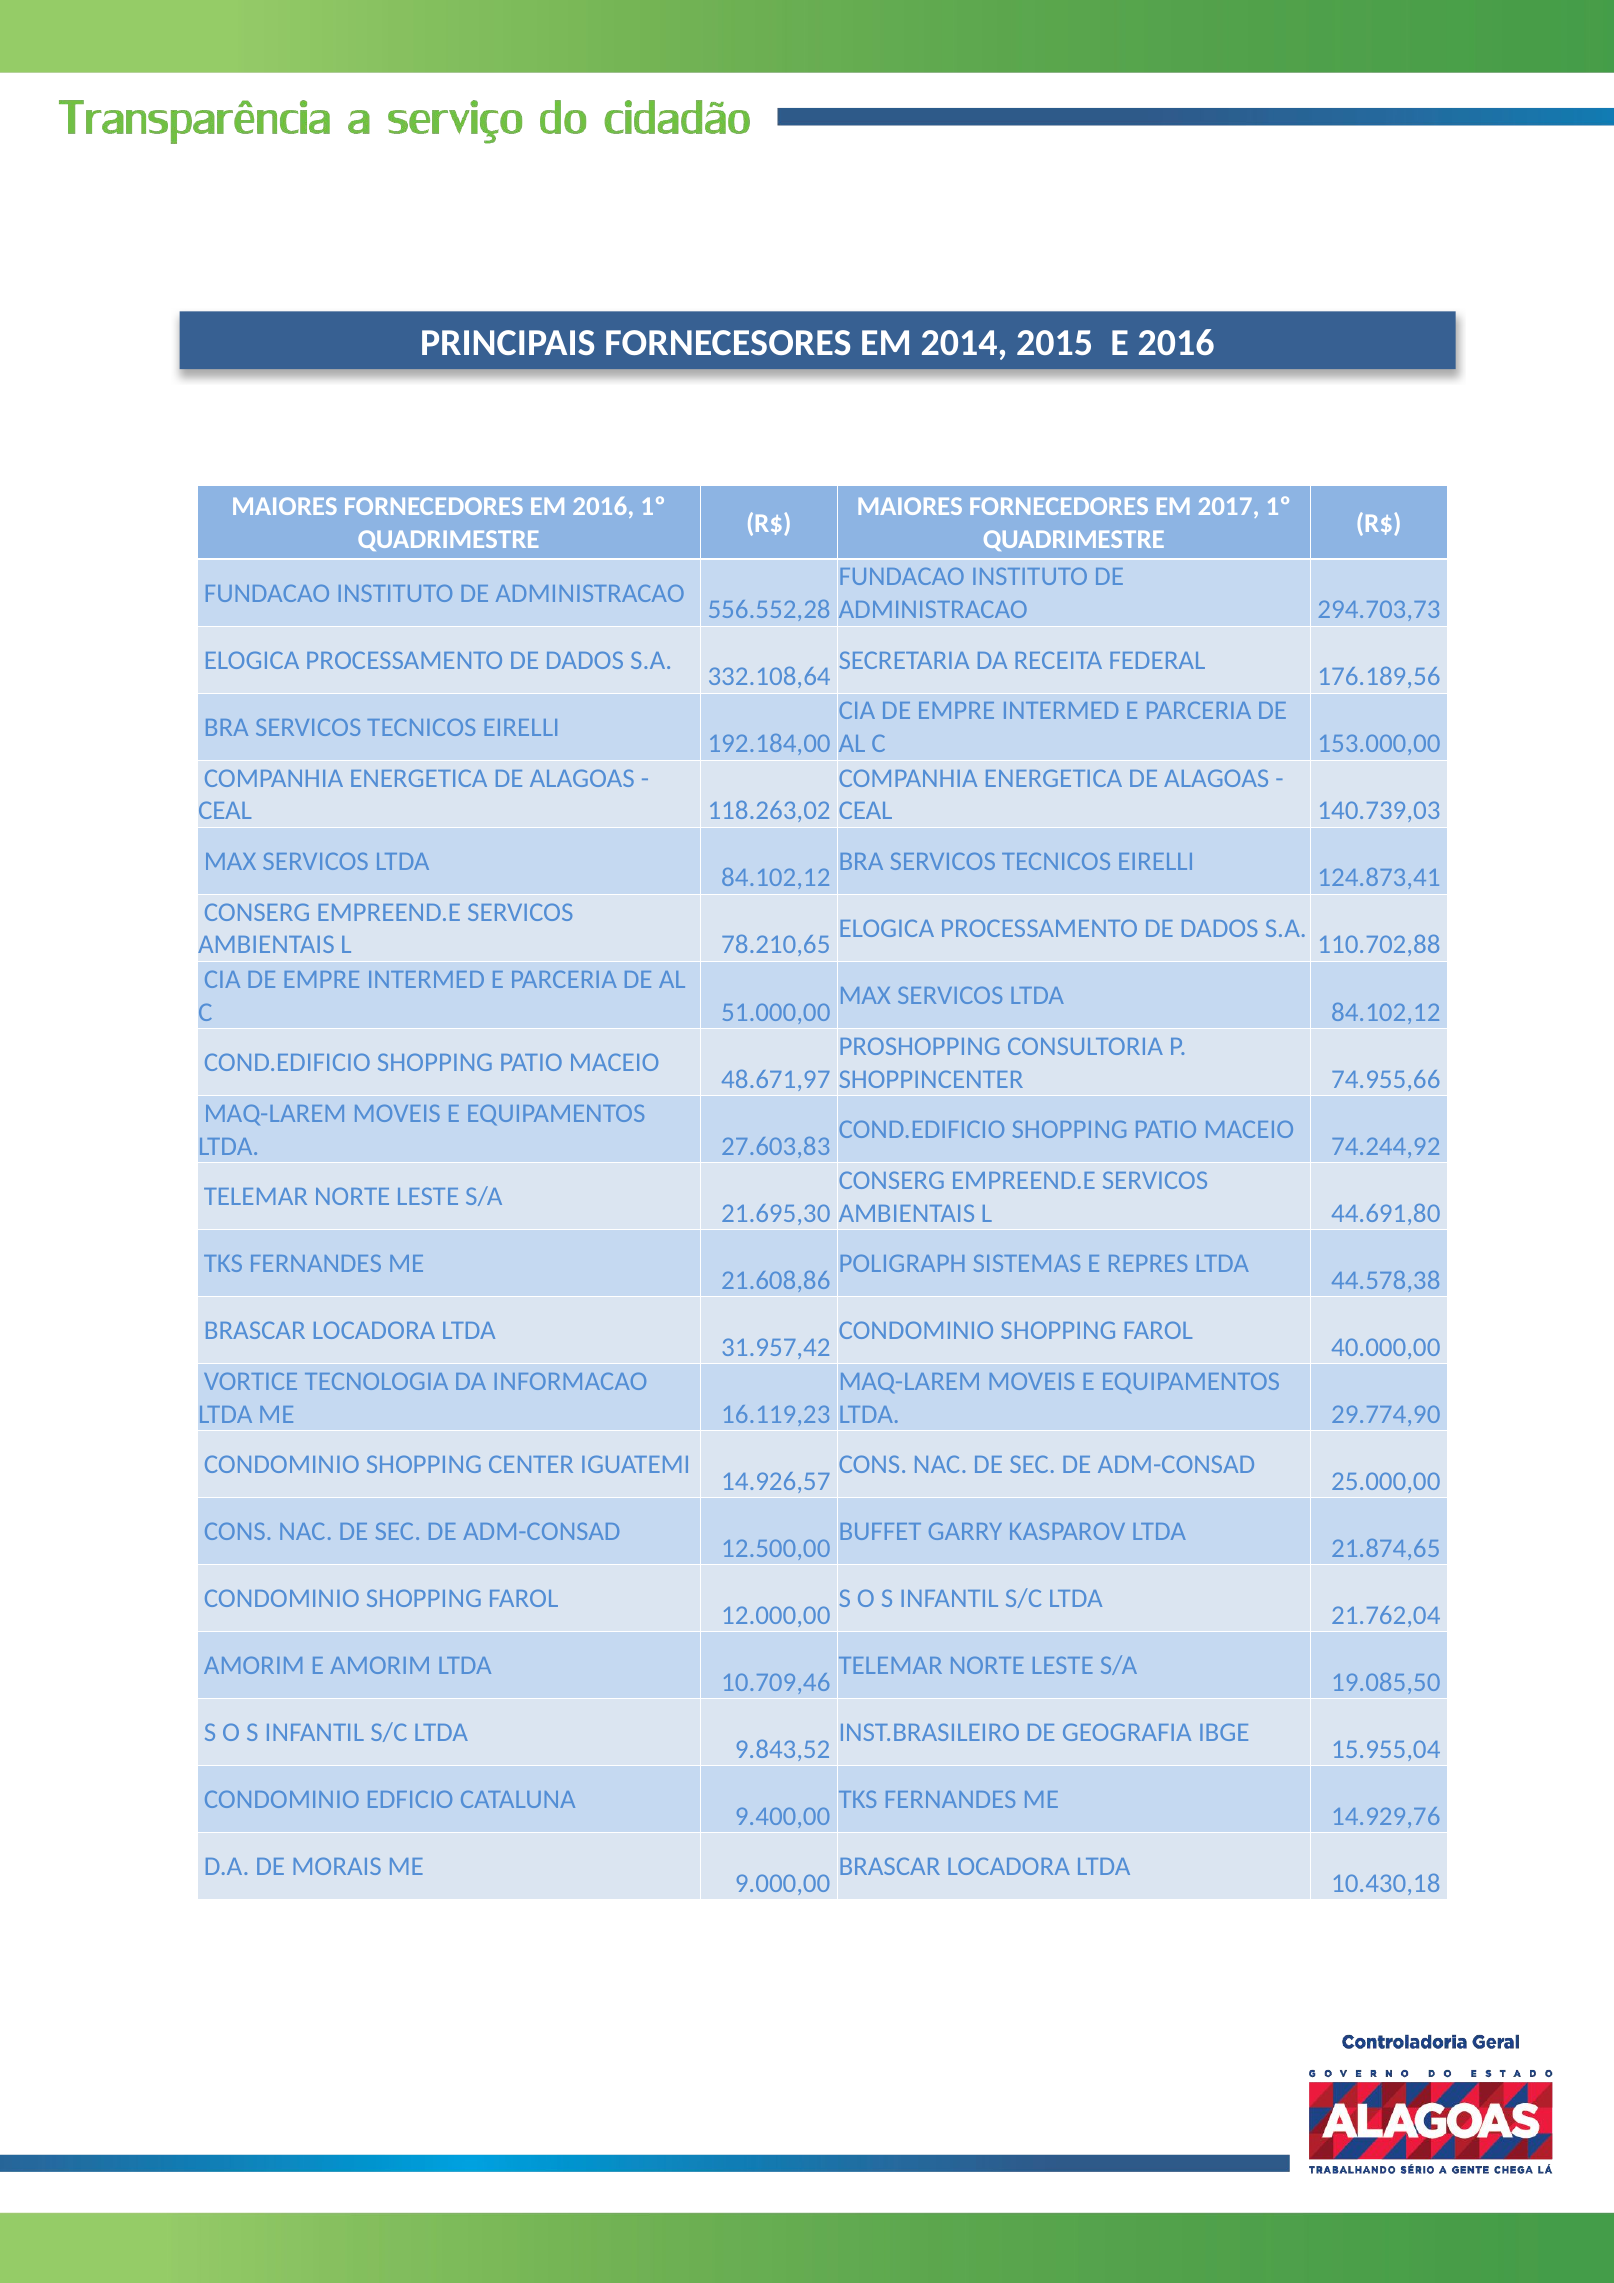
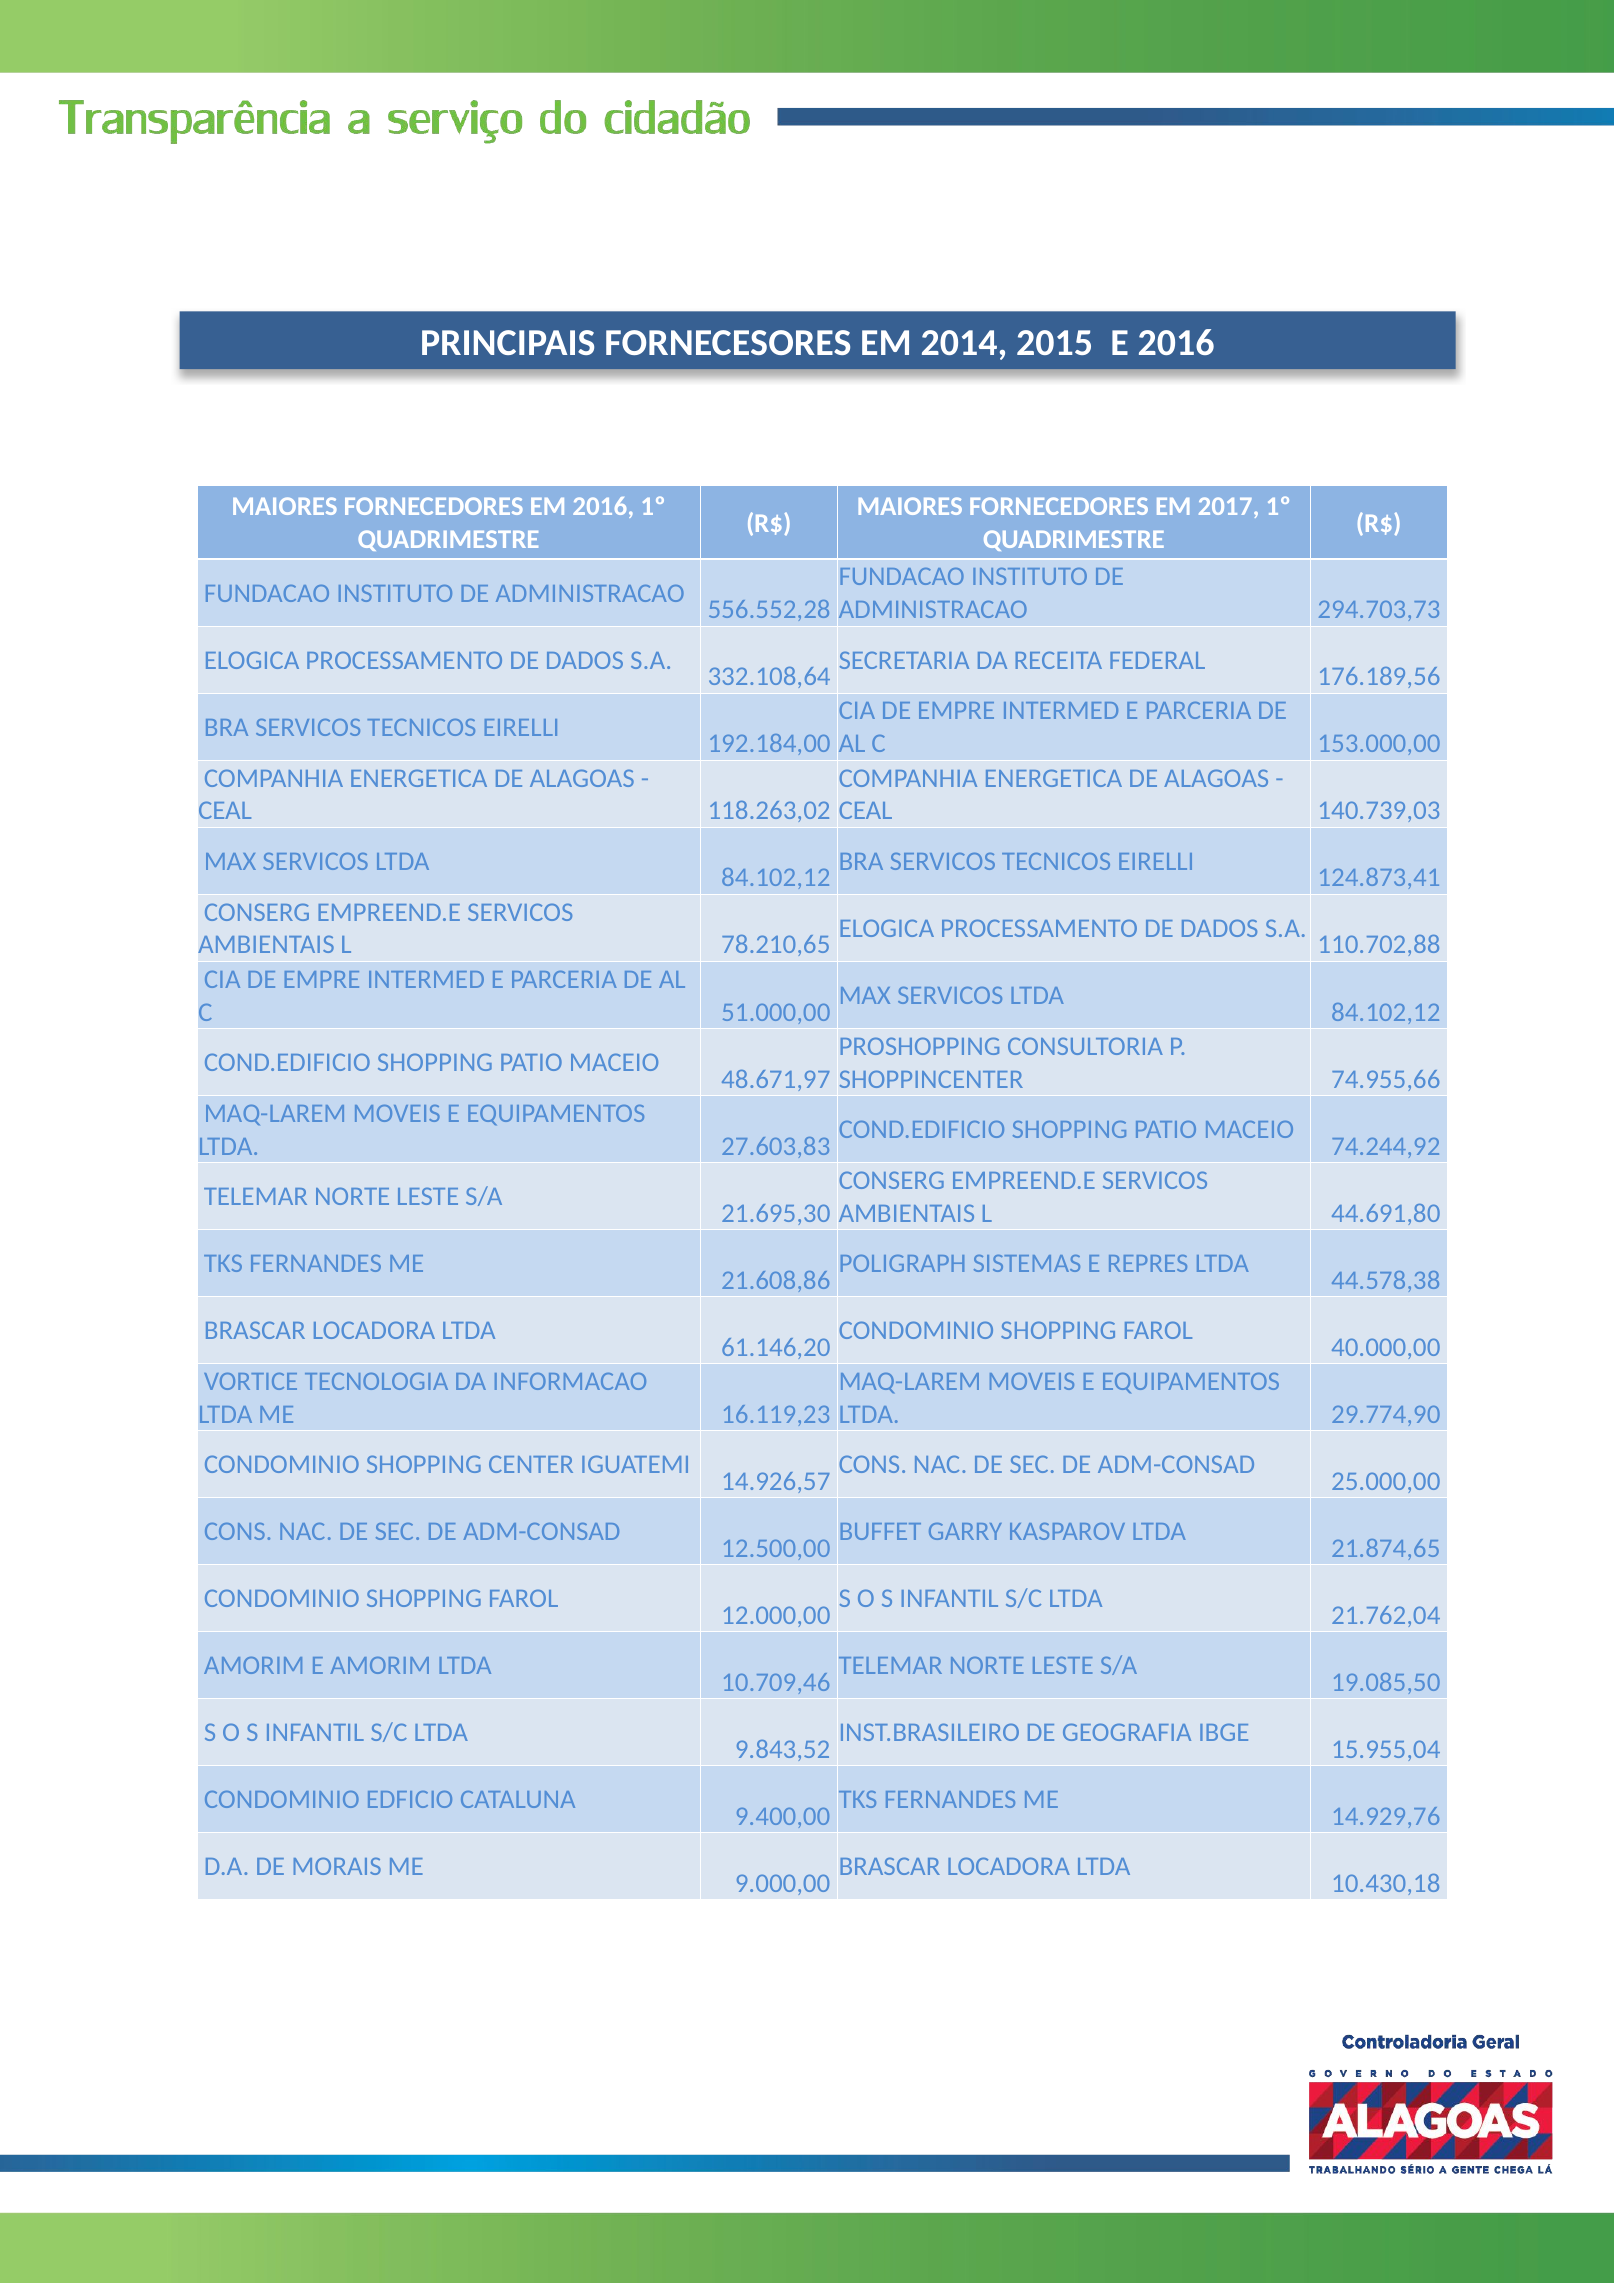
31.957,42: 31.957,42 -> 61.146,20 (776, 1347)
